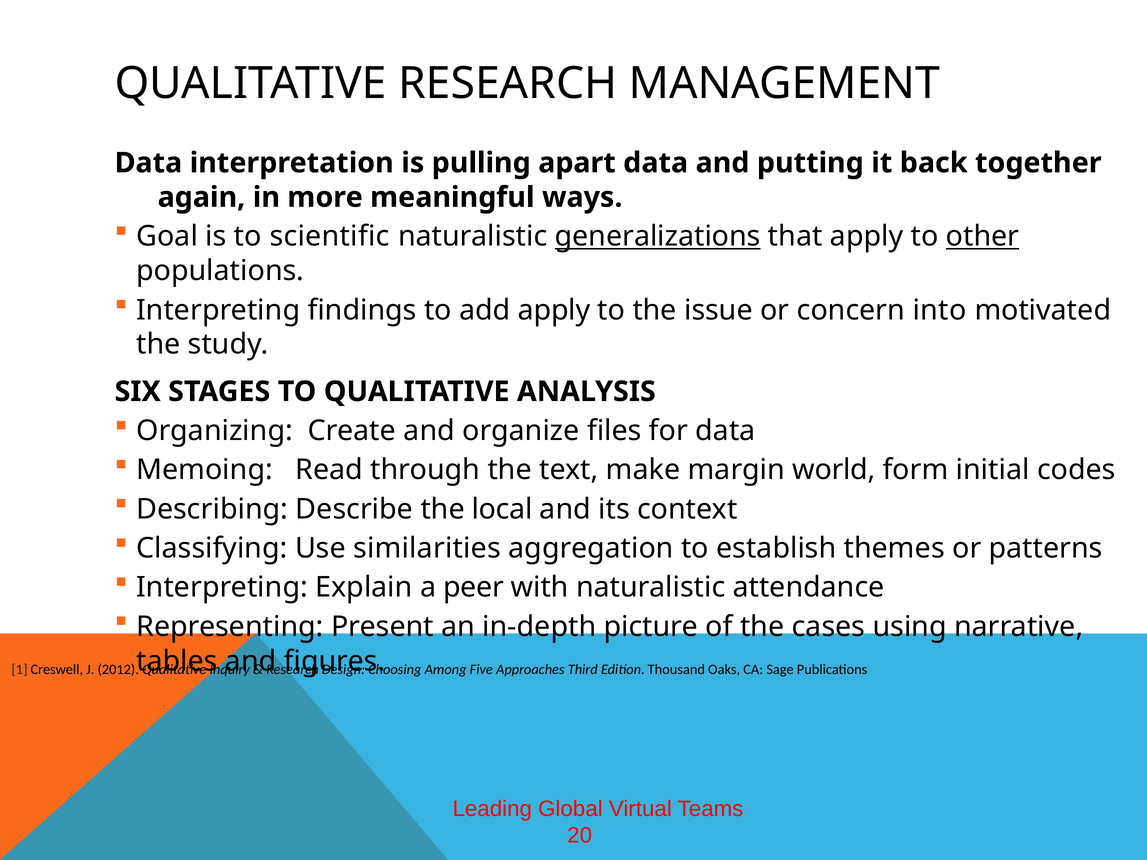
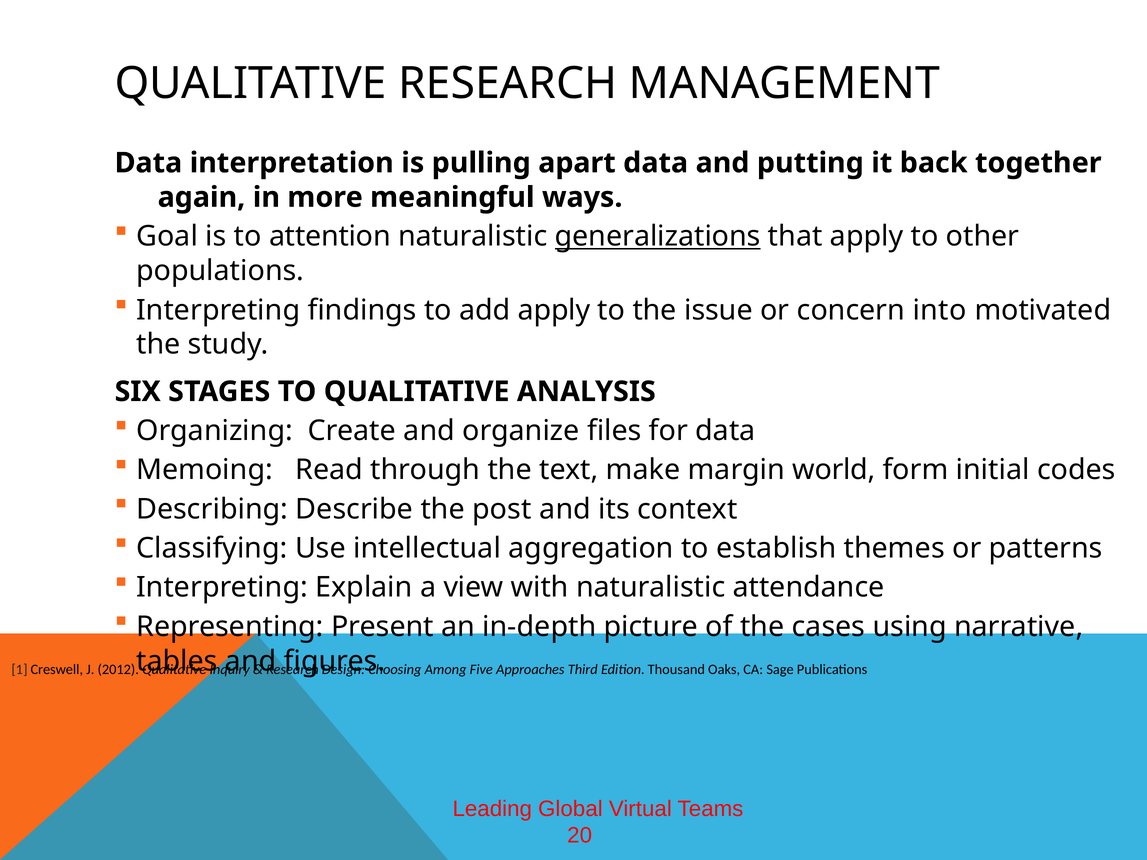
scientific: scientific -> attention (330, 237)
other underline: present -> none (983, 237)
local: local -> post (502, 509)
similarities: similarities -> intellectual (427, 549)
peer: peer -> view (474, 588)
